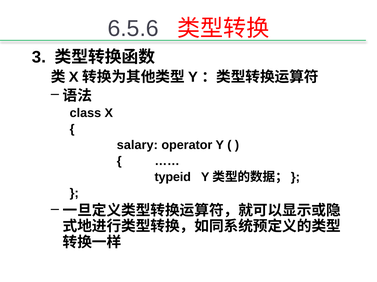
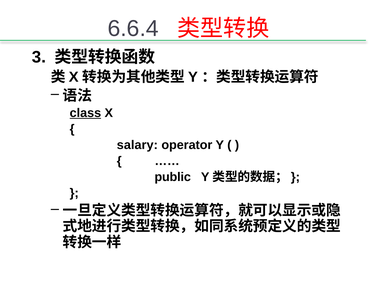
6.5.6: 6.5.6 -> 6.6.4 (133, 29)
class underline: none -> present (85, 113)
typeid: typeid -> public (173, 177)
